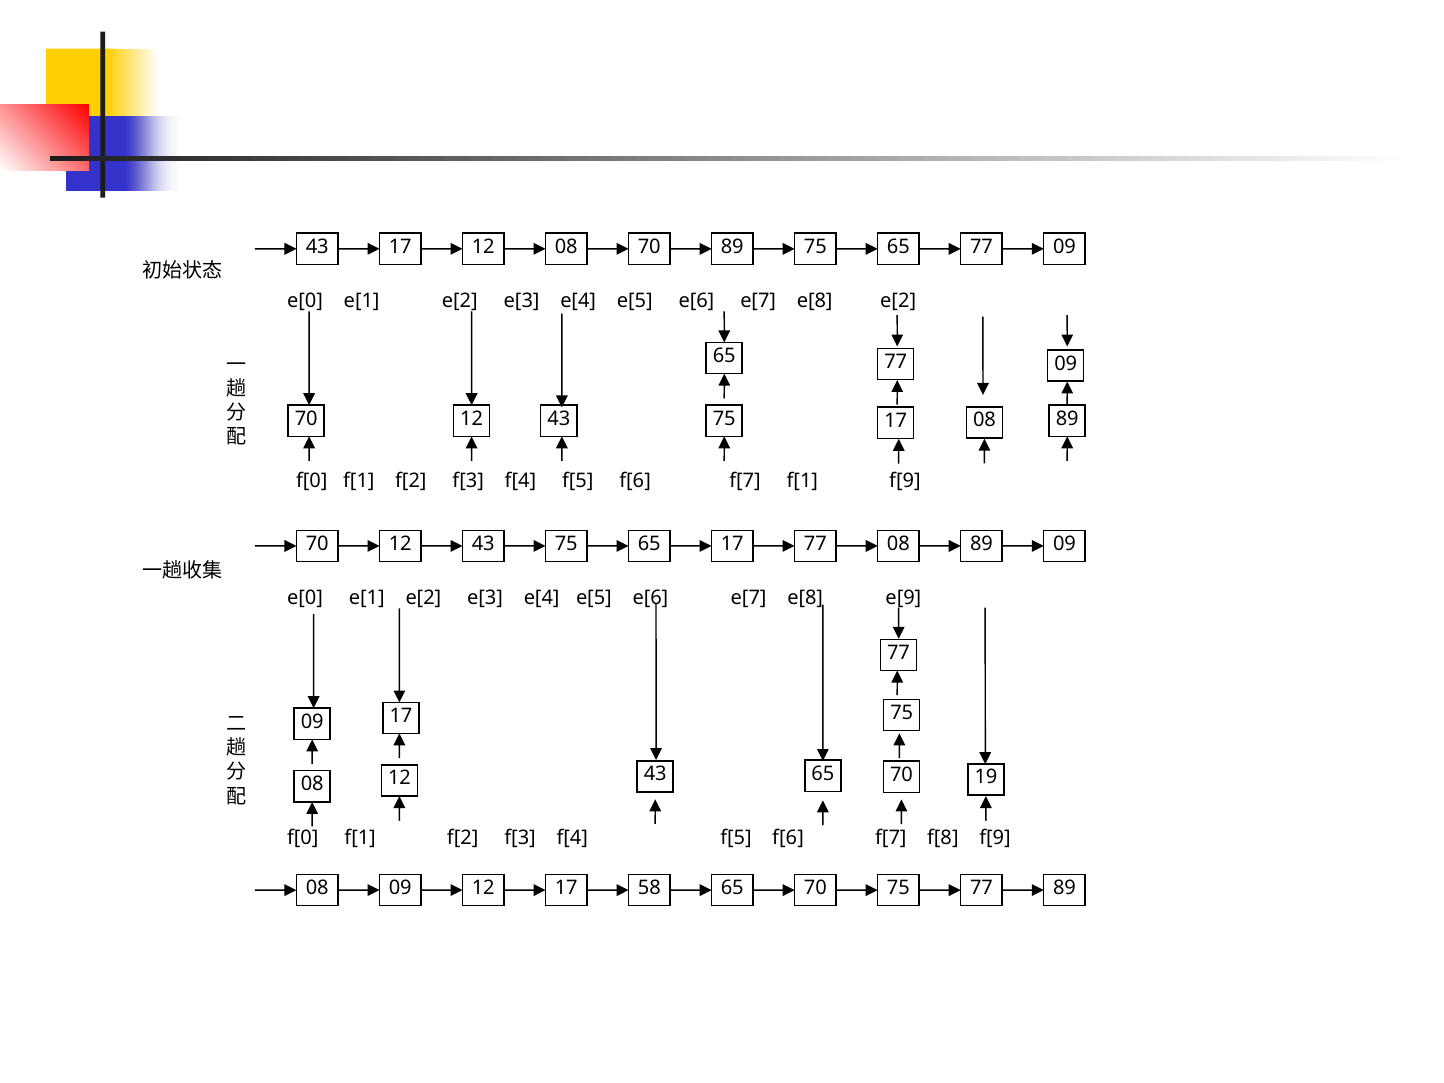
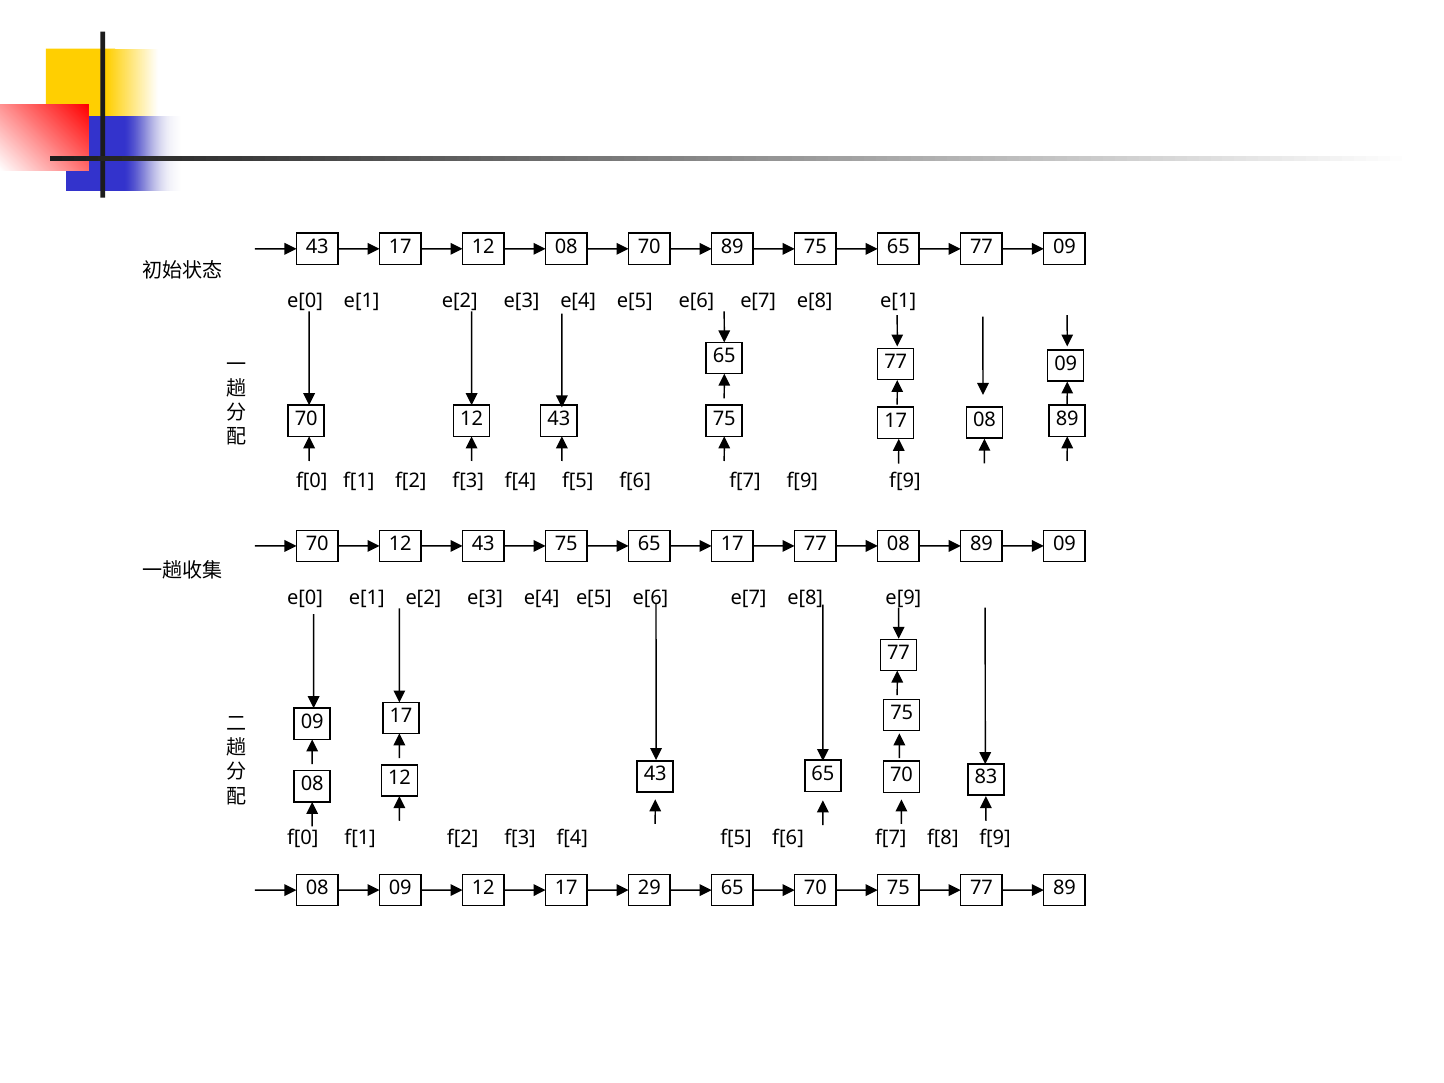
e[8 e[2: e[2 -> e[1 (898, 301)
f[7 f[1: f[1 -> f[9 (802, 481)
19: 19 -> 83 (986, 777)
58: 58 -> 29 (649, 888)
